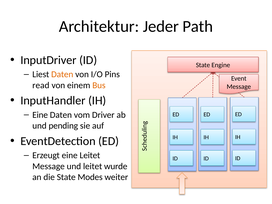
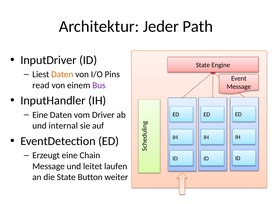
Bus colour: orange -> purple (99, 85)
pending: pending -> internal (63, 126)
eine Leitet: Leitet -> Chain (90, 155)
wurde: wurde -> laufen (116, 166)
Modes: Modes -> Button (90, 177)
